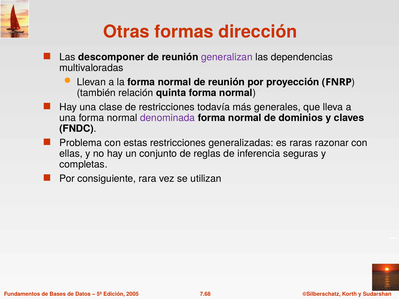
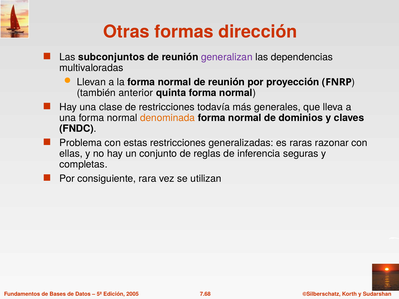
descomponer: descomponer -> subconjuntos (111, 57)
relación: relación -> anterior (136, 93)
denominada colour: purple -> orange (168, 118)
